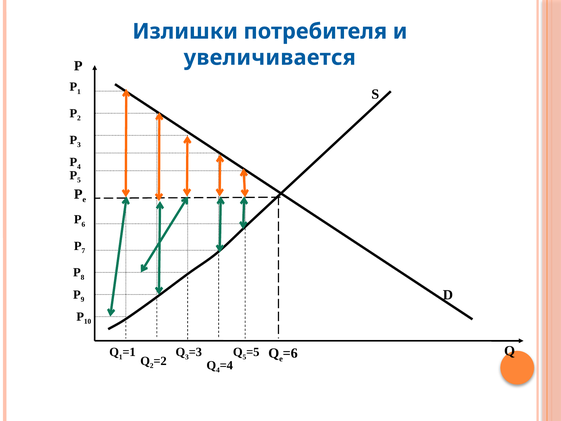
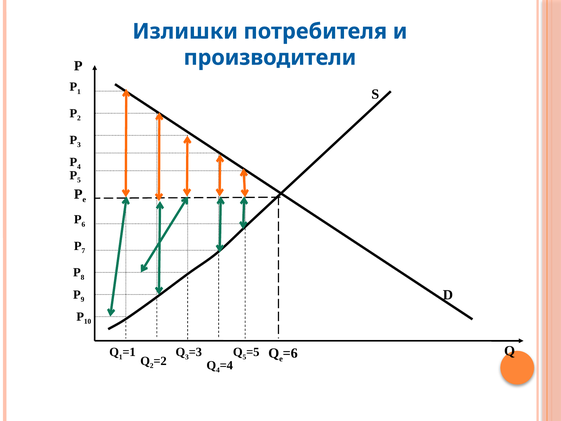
увеличивается: увеличивается -> производители (270, 58)
